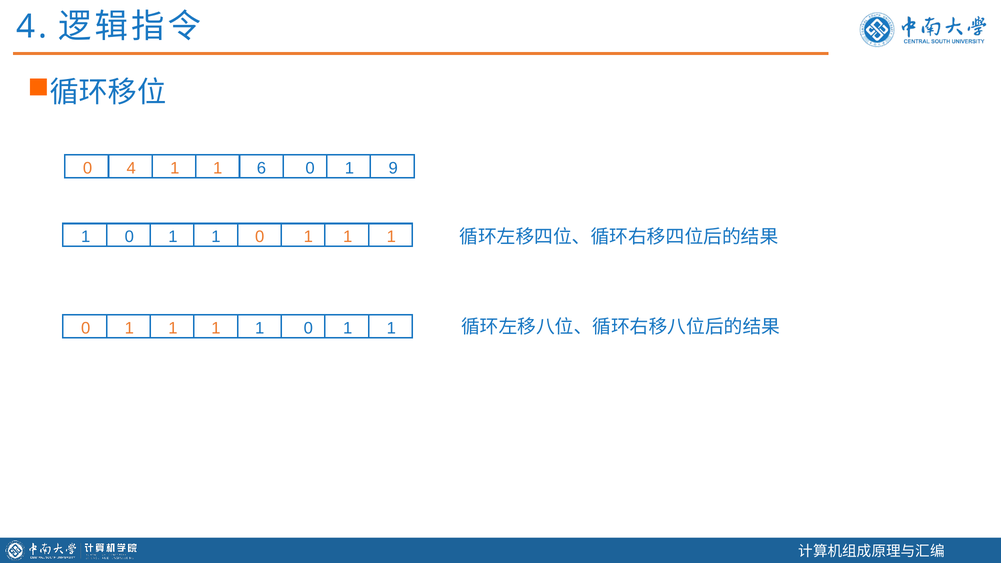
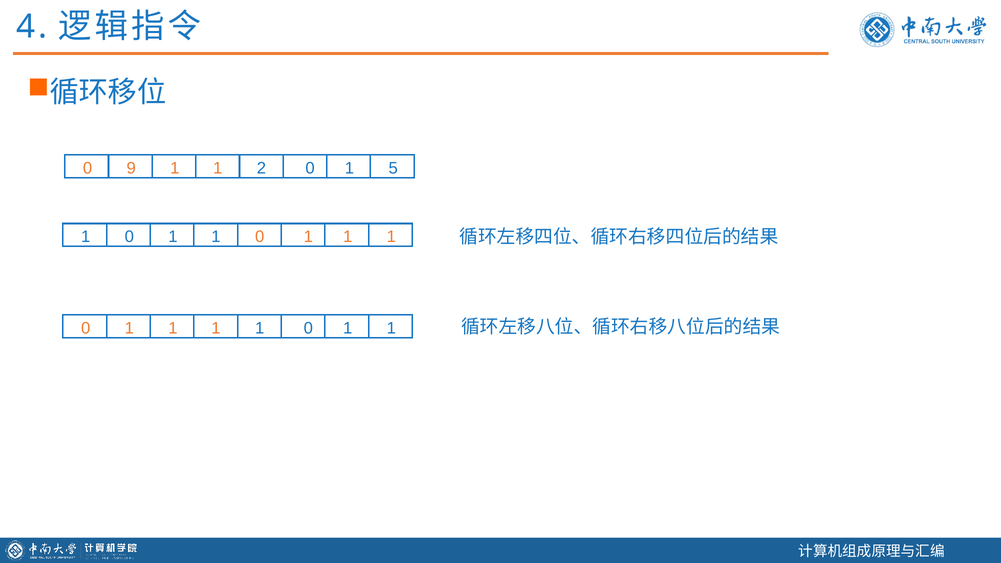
0 4: 4 -> 9 (131, 168)
6: 6 -> 2 (261, 168)
9: 9 -> 5 (393, 168)
